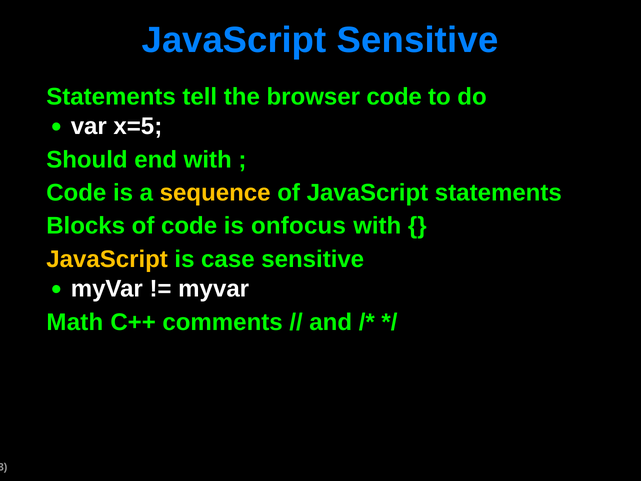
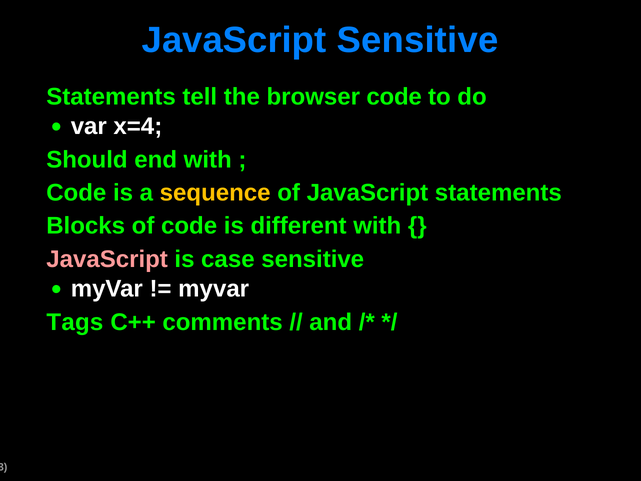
x=5: x=5 -> x=4 (138, 126)
onfocus: onfocus -> different (299, 226)
JavaScript colour: yellow -> pink (107, 259)
Math: Math -> Tags (75, 322)
